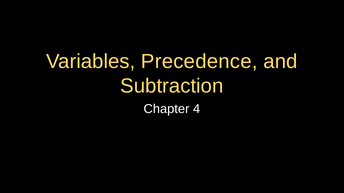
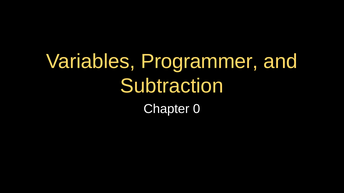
Precedence: Precedence -> Programmer (199, 62)
4: 4 -> 0 (197, 109)
